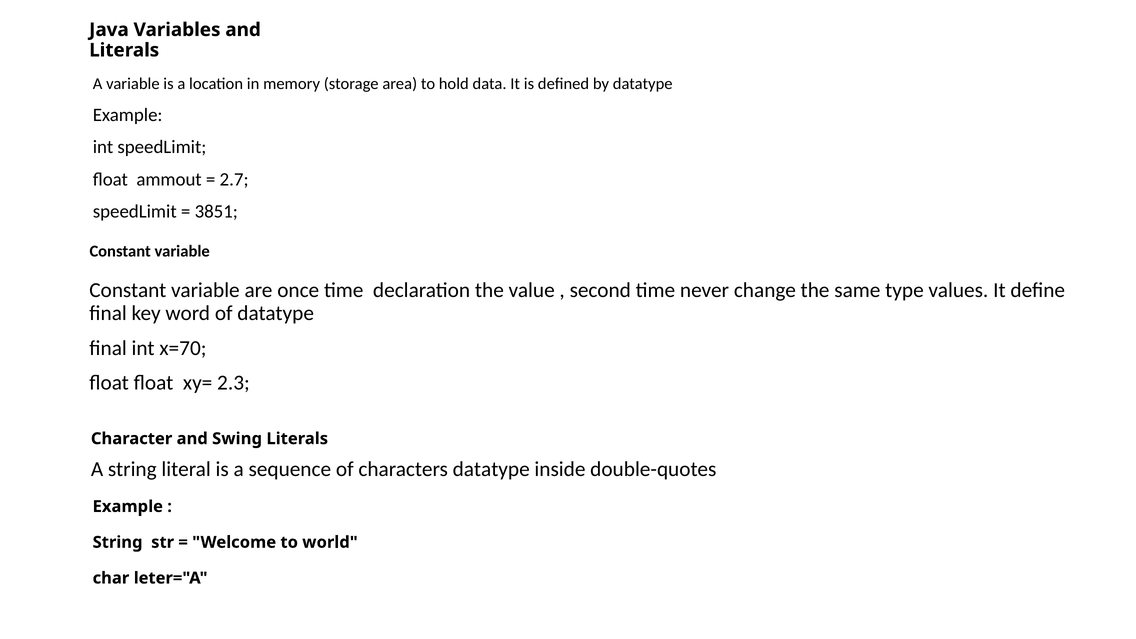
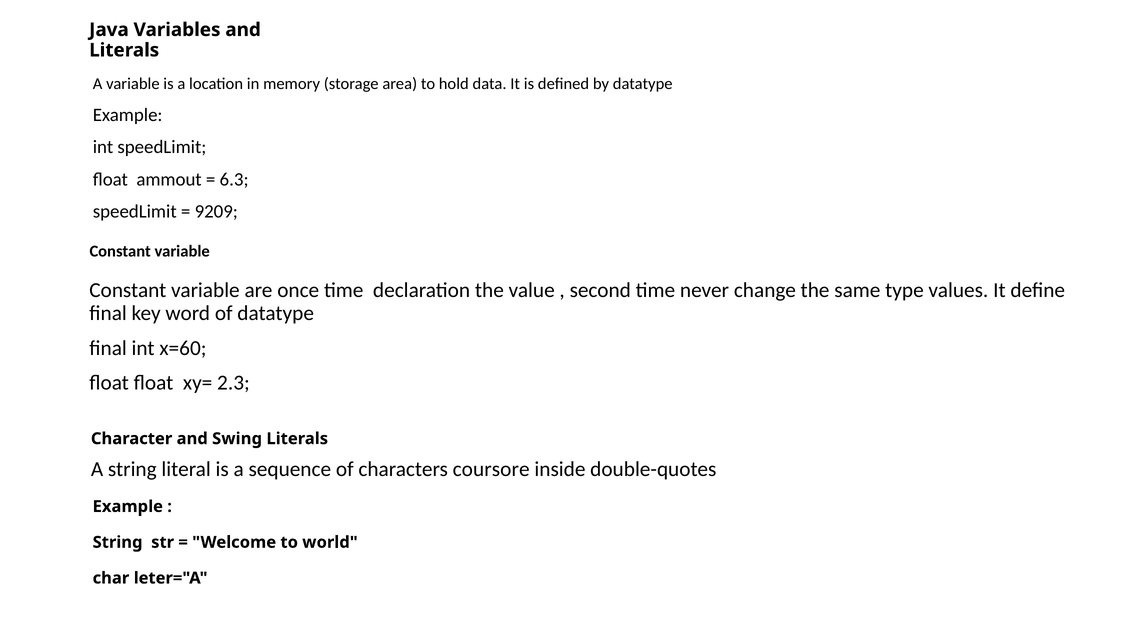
2.7: 2.7 -> 6.3 (234, 179)
3851: 3851 -> 9209 (216, 212)
x=70: x=70 -> x=60 (183, 348)
characters datatype: datatype -> coursore (491, 469)
